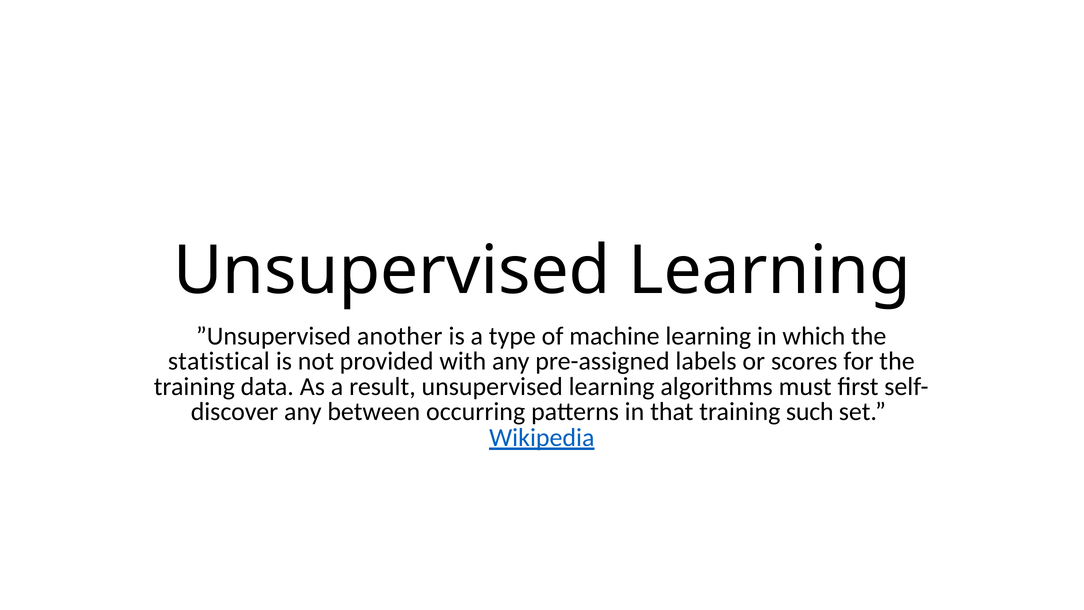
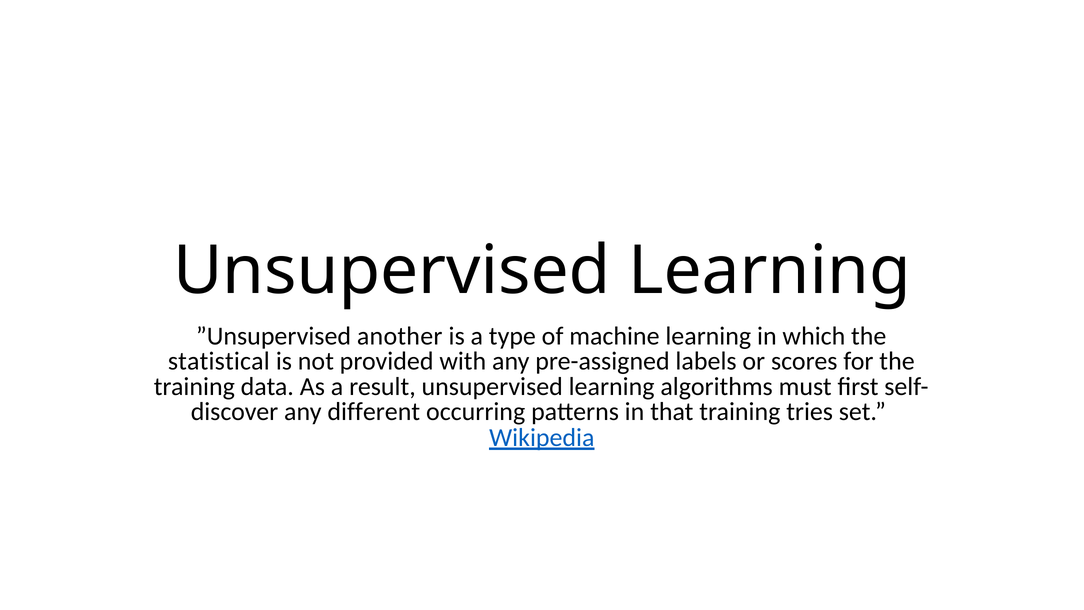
between: between -> different (374, 412)
such: such -> tries (810, 412)
